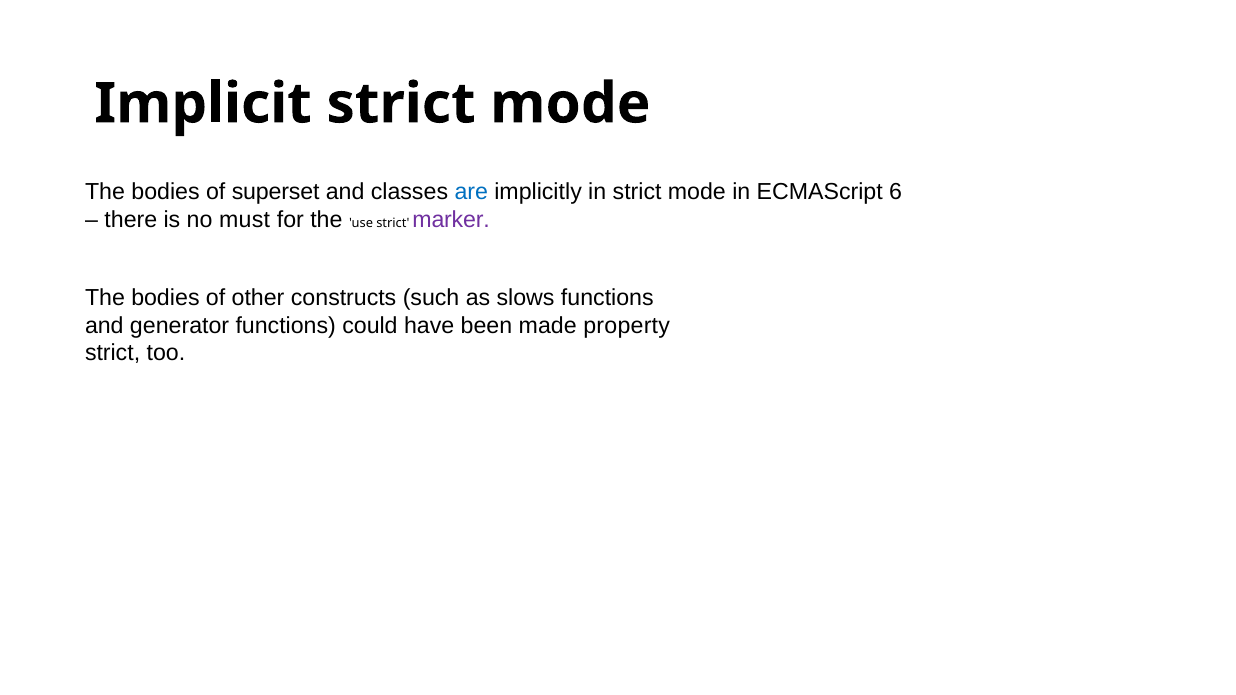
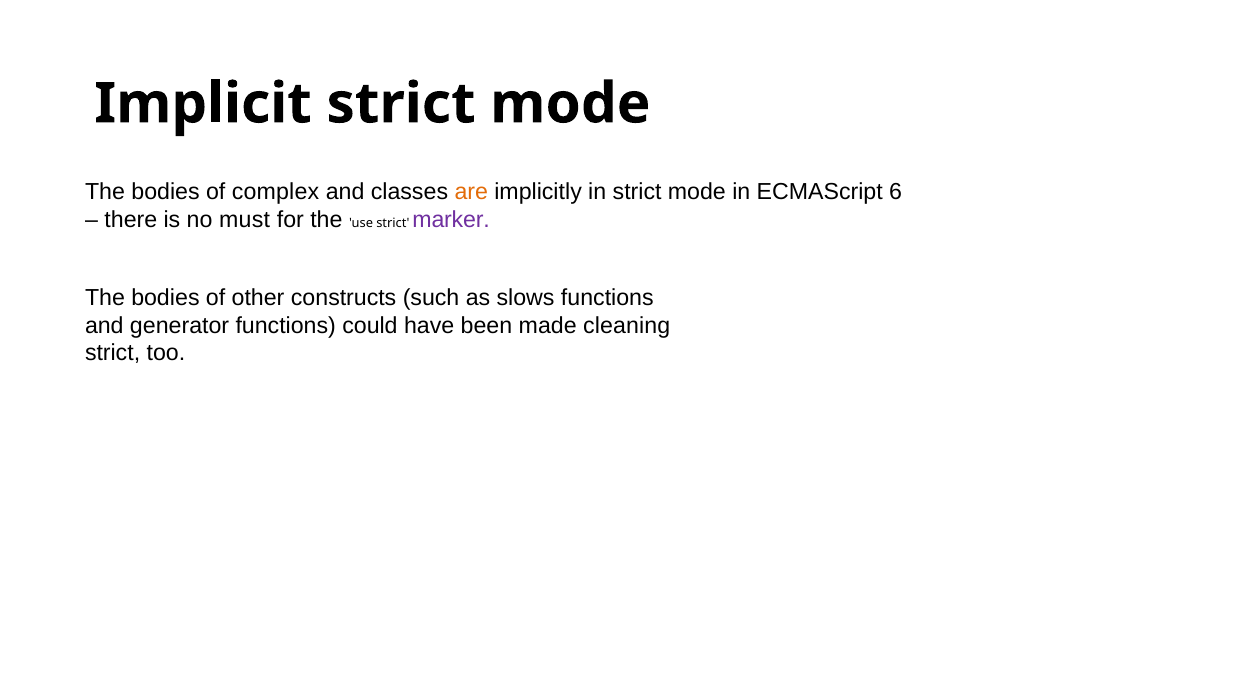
superset: superset -> complex (275, 192)
are colour: blue -> orange (471, 192)
property: property -> cleaning (627, 326)
